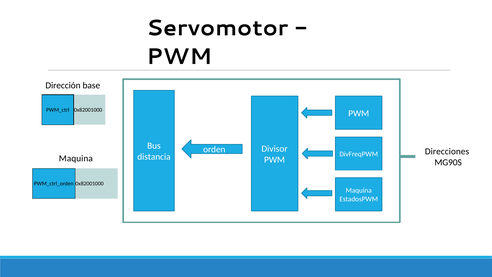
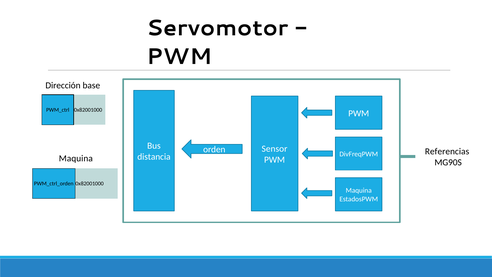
Divisor: Divisor -> Sensor (275, 149)
Direcciones: Direcciones -> Referencias (447, 151)
